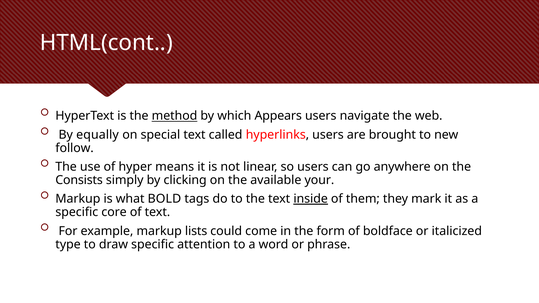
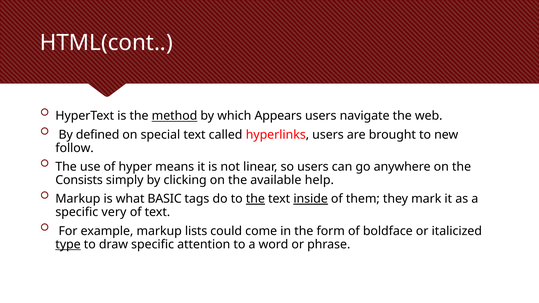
equally: equally -> defined (98, 135)
your: your -> help (319, 180)
BOLD: BOLD -> BASIC (165, 199)
the underline: none -> present (255, 199)
core: core -> very (114, 212)
type underline: none -> present (68, 244)
